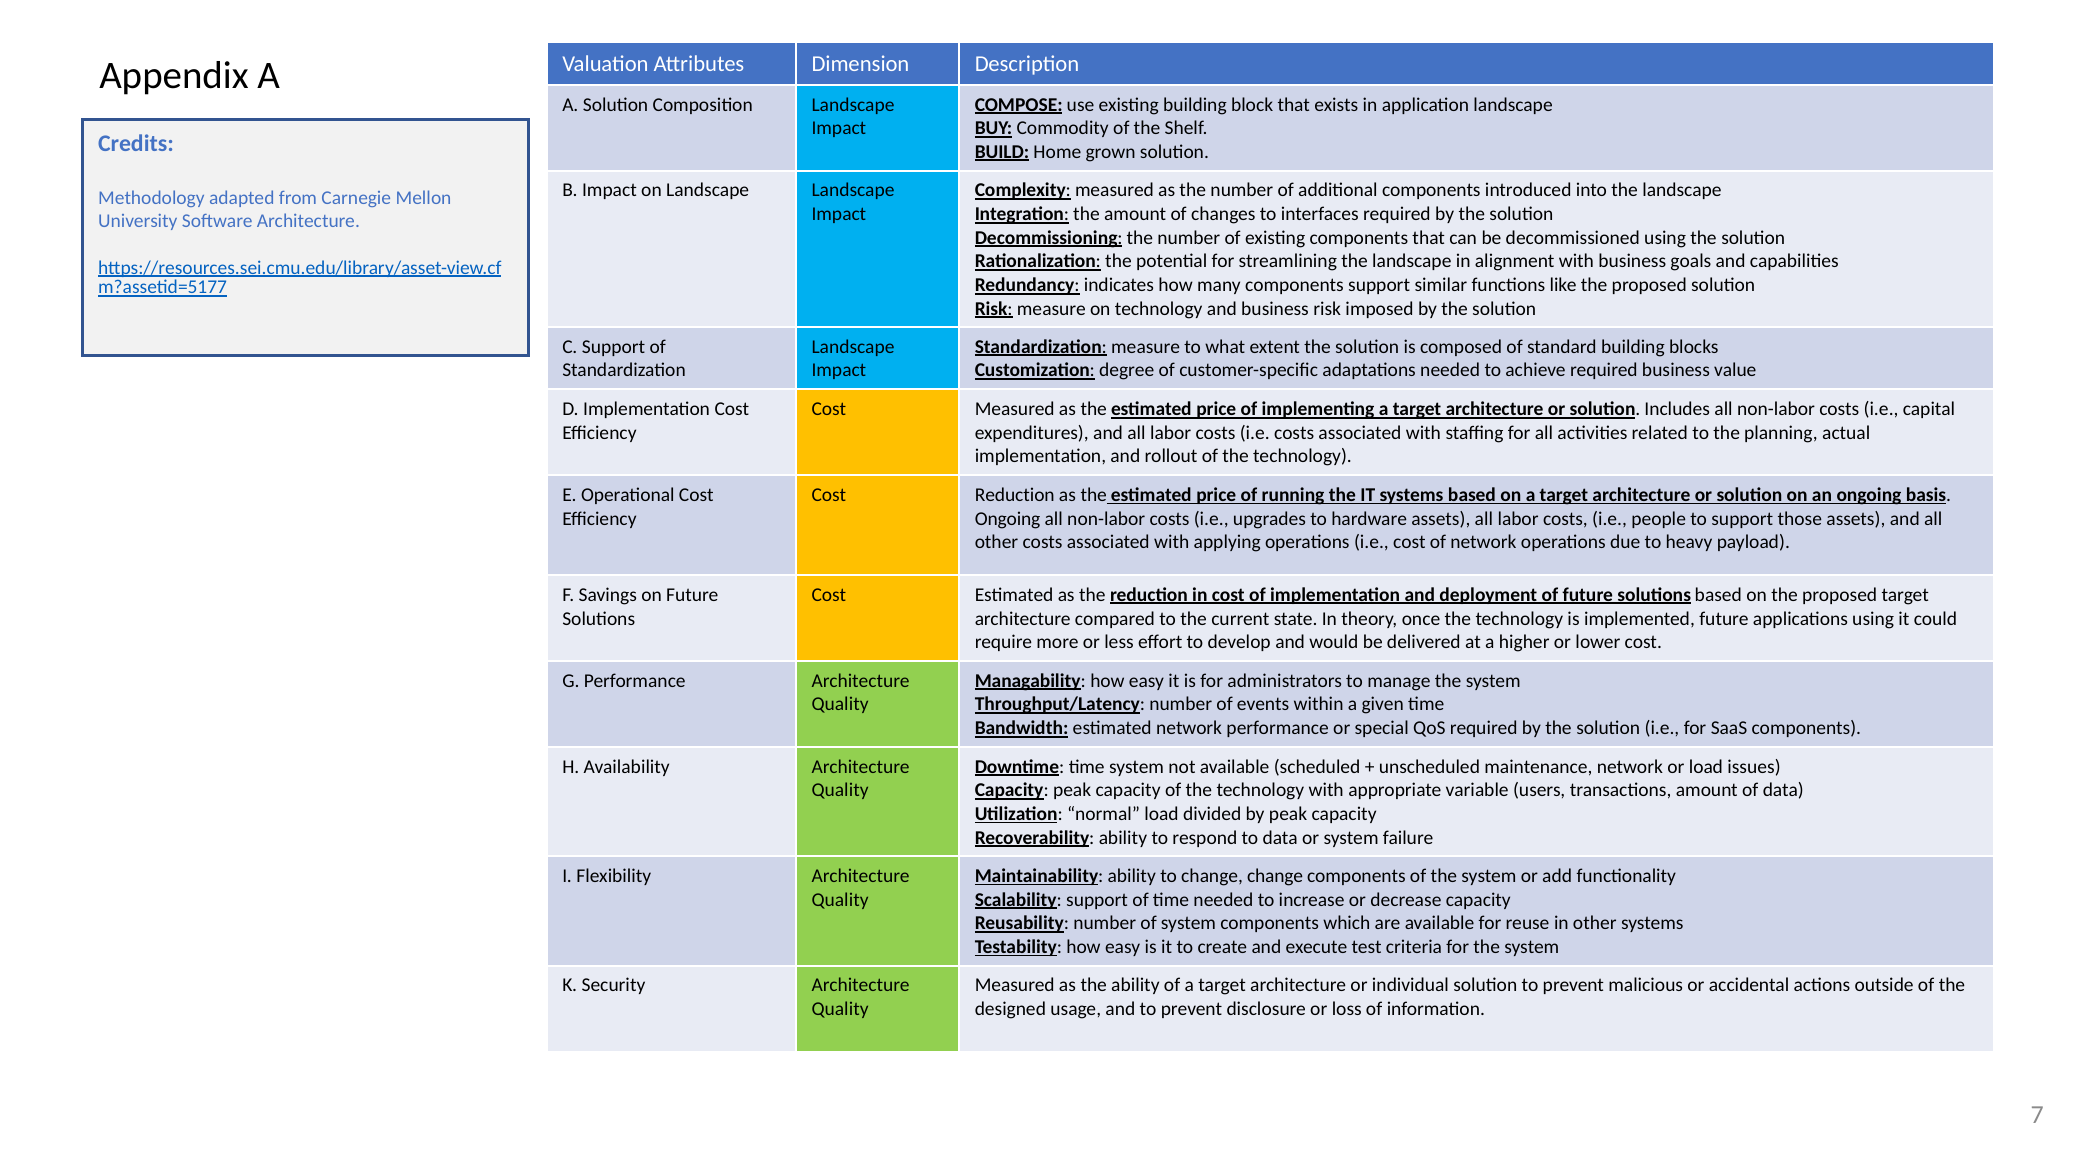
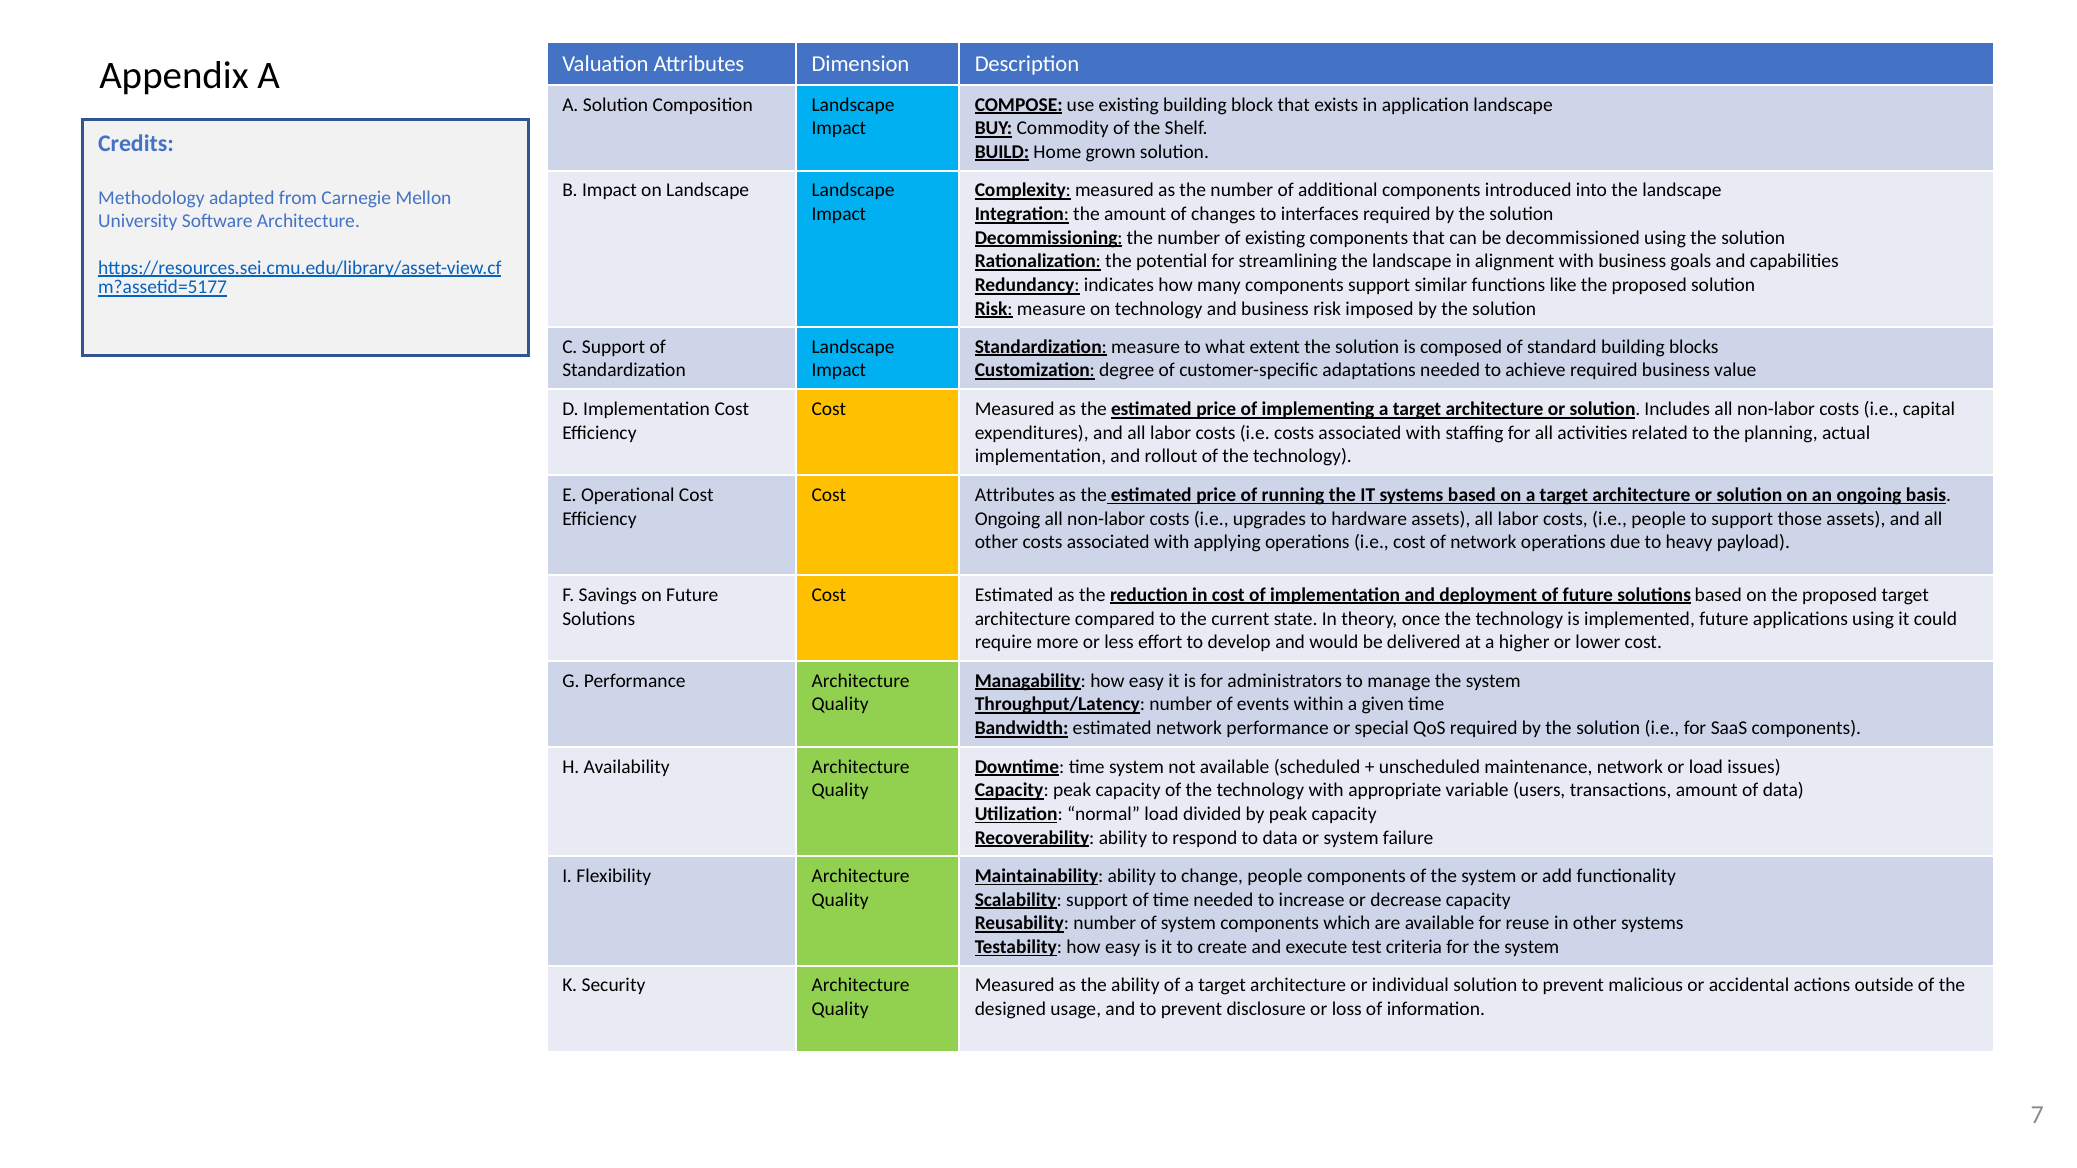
Cost Reduction: Reduction -> Attributes (1015, 495)
change change: change -> people (1275, 876)
